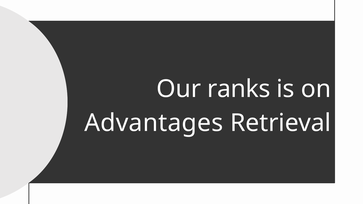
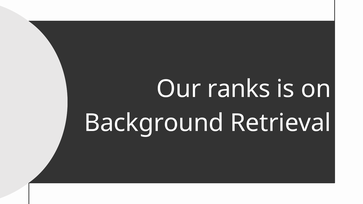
Advantages: Advantages -> Background (154, 123)
